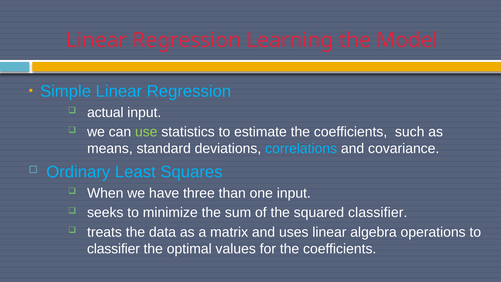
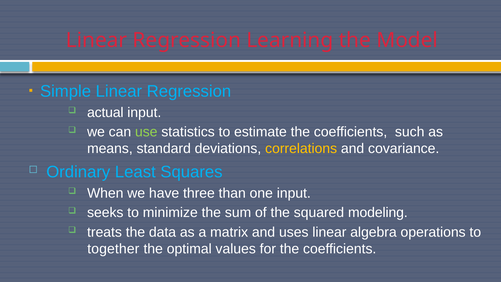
correlations colour: light blue -> yellow (301, 149)
squared classifier: classifier -> modeling (378, 212)
classifier: classifier -> together (113, 249)
